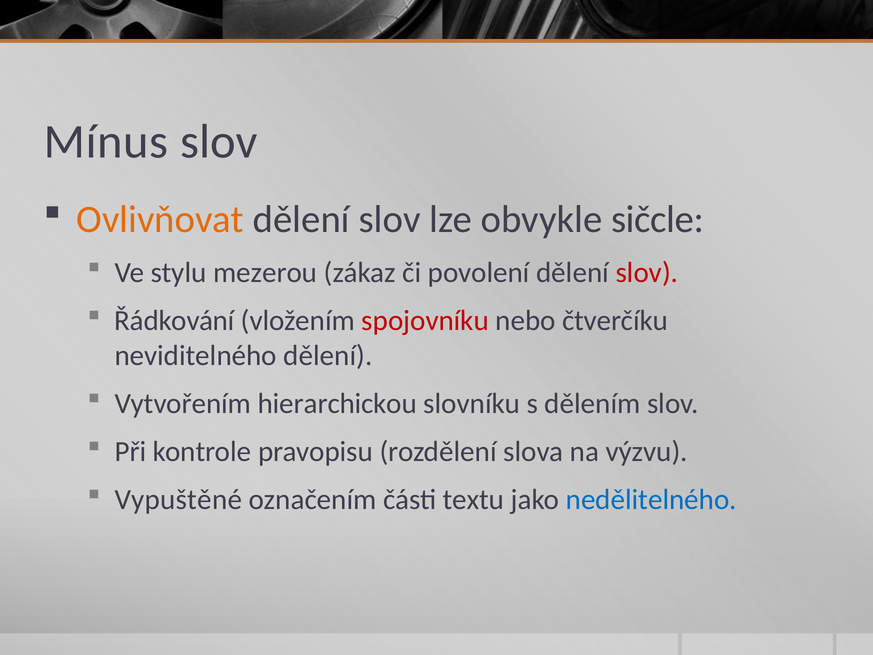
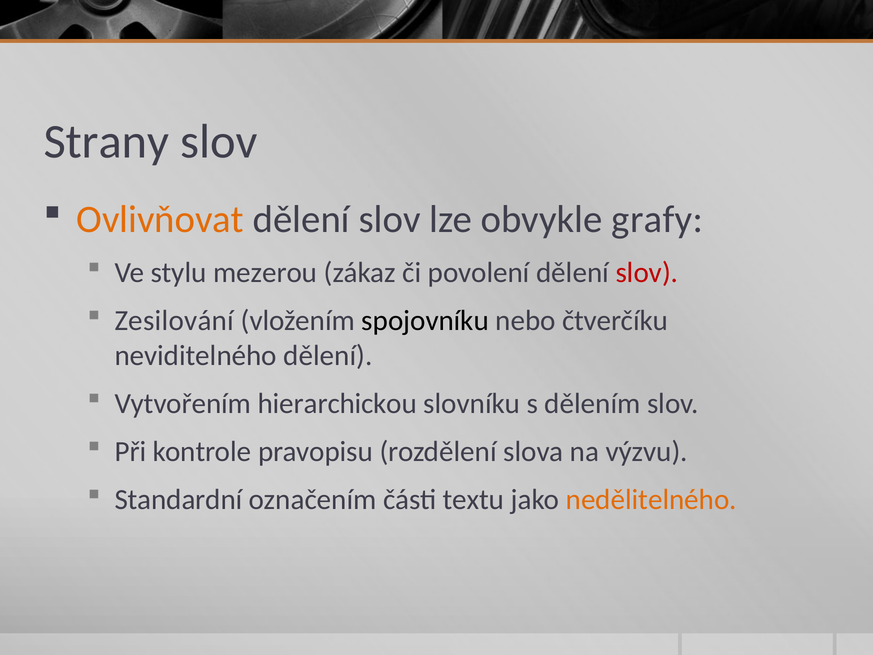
Mínus: Mínus -> Strany (106, 142)
sičcle: sičcle -> grafy (657, 220)
Řádkování: Řádkování -> Zesilování (174, 321)
spojovníku colour: red -> black (425, 321)
Vypuštěné: Vypuštěné -> Standardní (179, 500)
nedělitelného colour: blue -> orange (651, 500)
